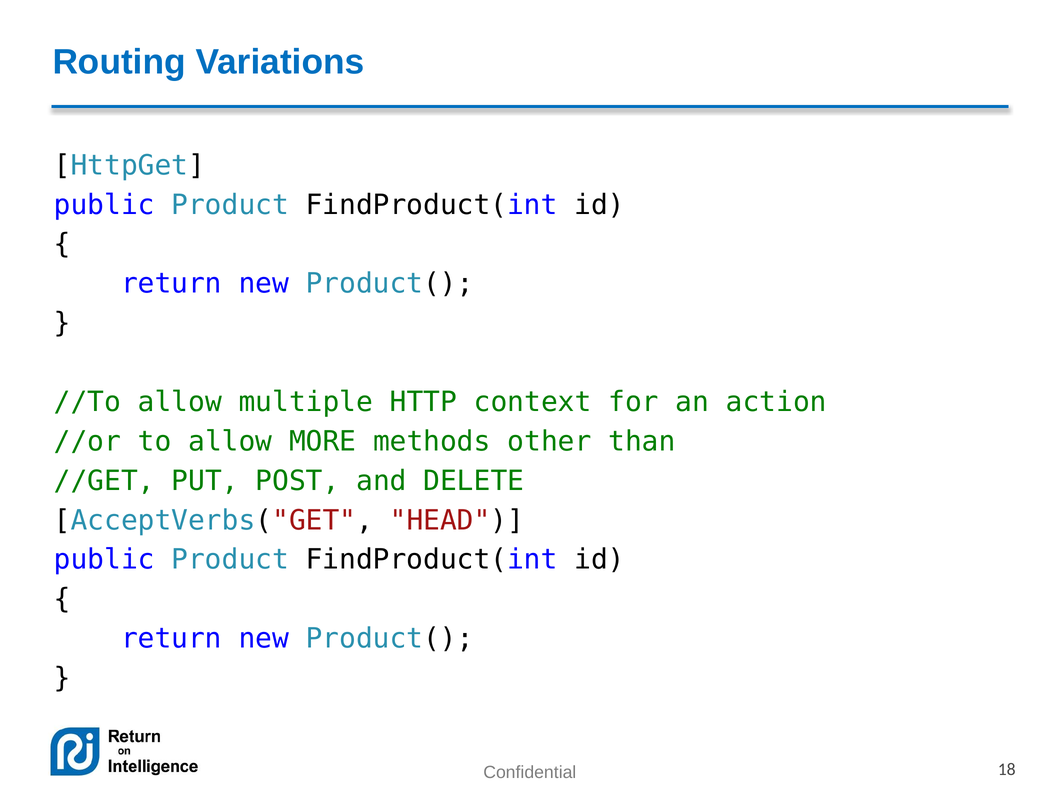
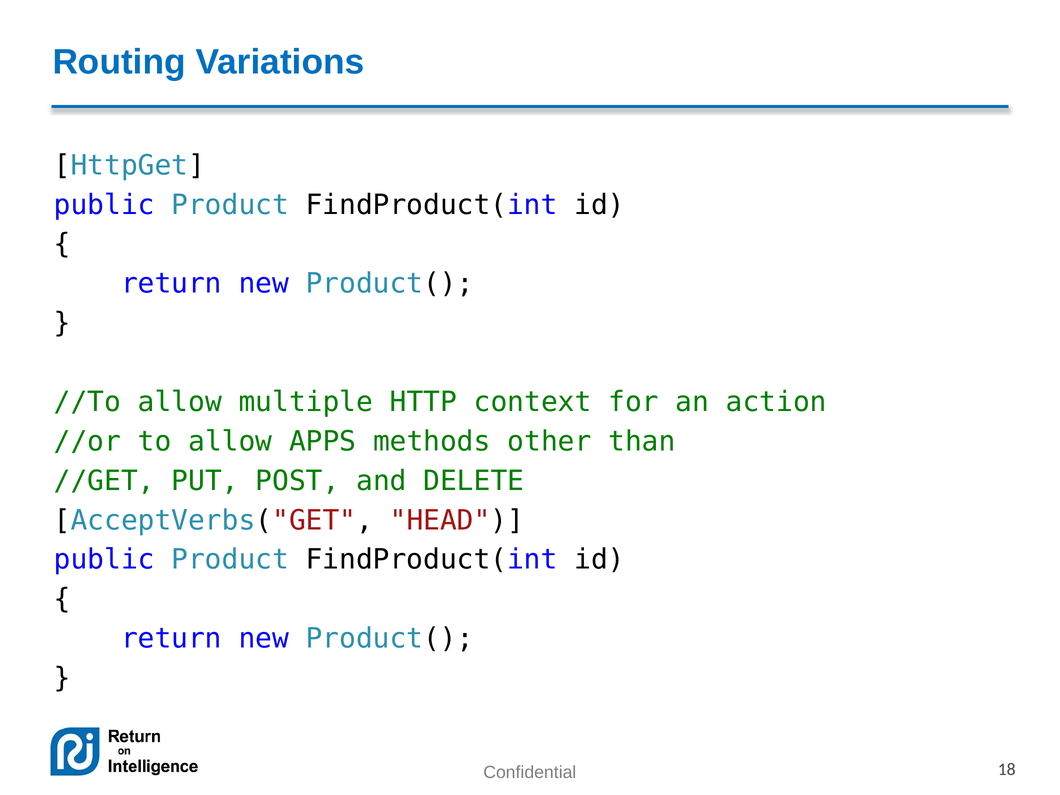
MORE: MORE -> APPS (323, 441)
